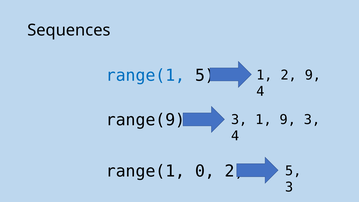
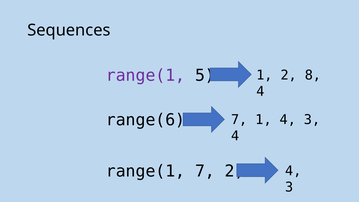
range(1 colour: blue -> purple (146, 75)
2 9: 9 -> 8 (313, 75)
range(9: range(9 -> range(6 (146, 120)
3: 3 -> 7 (239, 120)
1 9: 9 -> 4 (288, 120)
range(1 0: 0 -> 7 (205, 171)
5: 5 -> 4 (293, 171)
